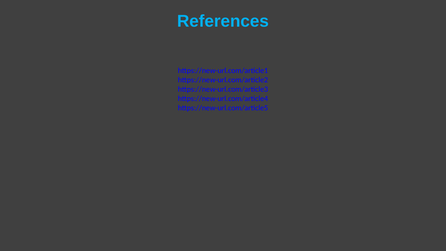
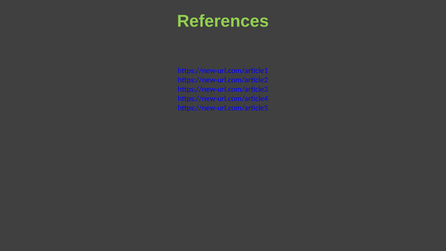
References colour: light blue -> light green (223, 21)
